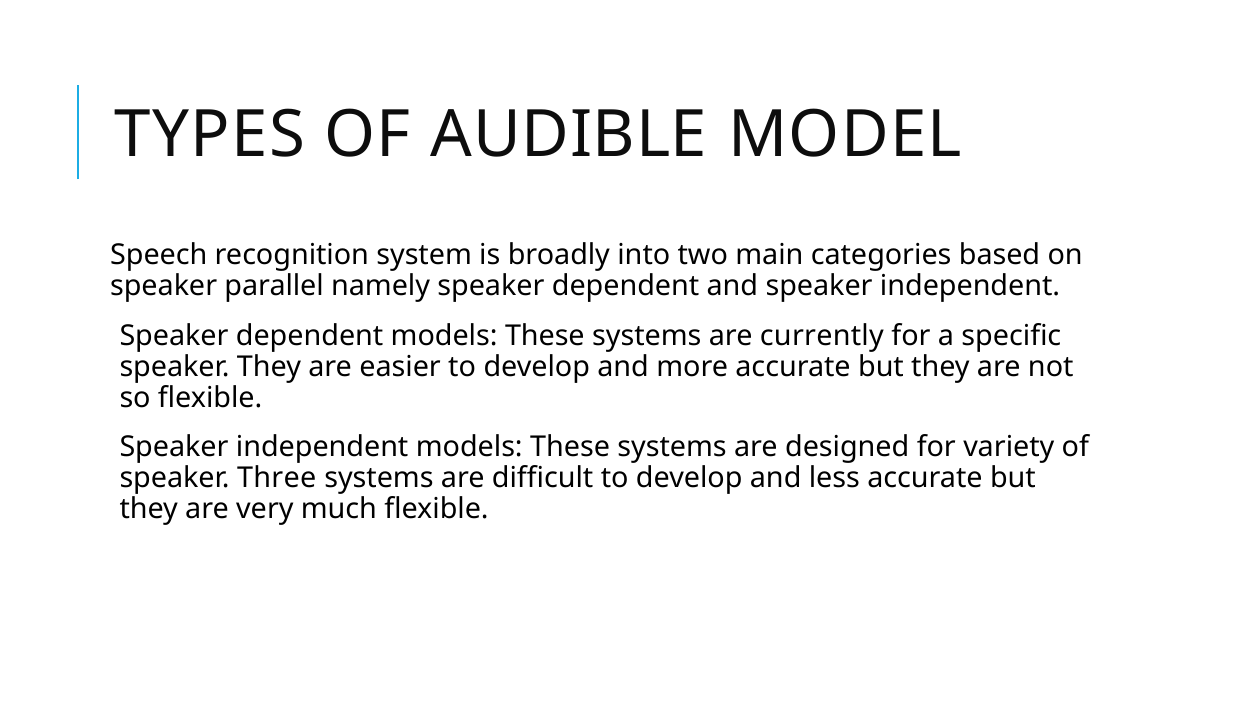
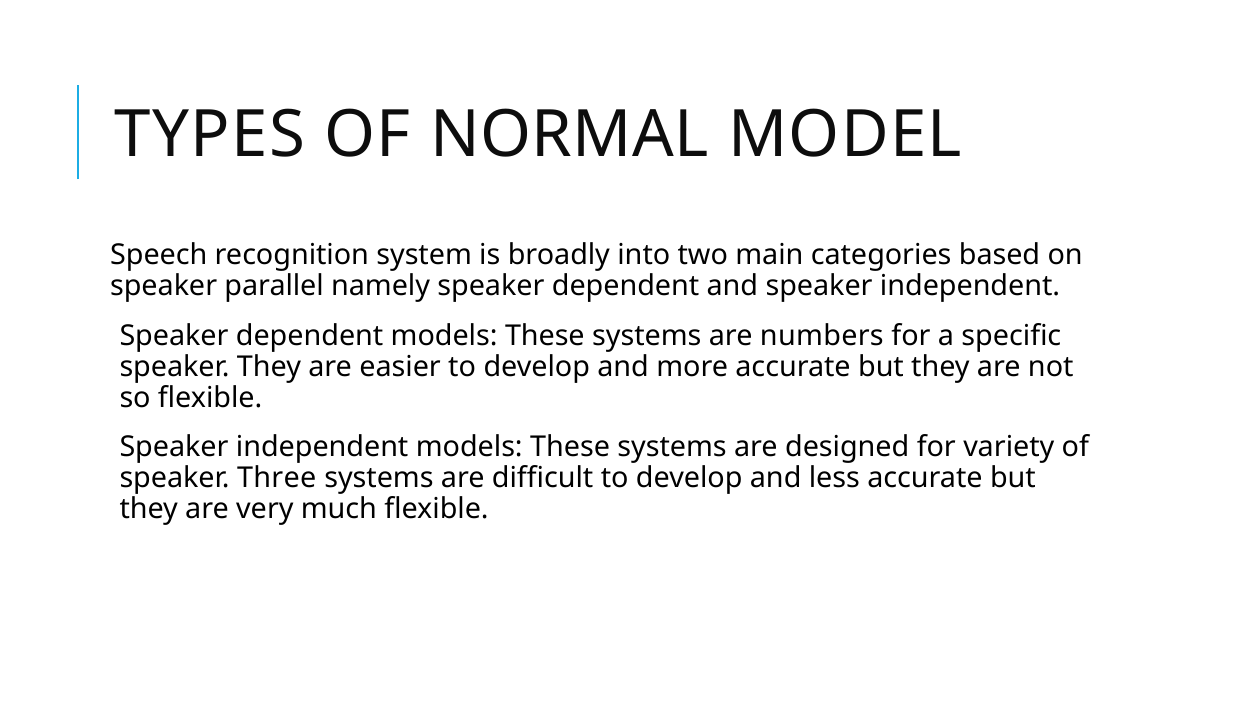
AUDIBLE: AUDIBLE -> NORMAL (569, 135)
currently: currently -> numbers (822, 336)
